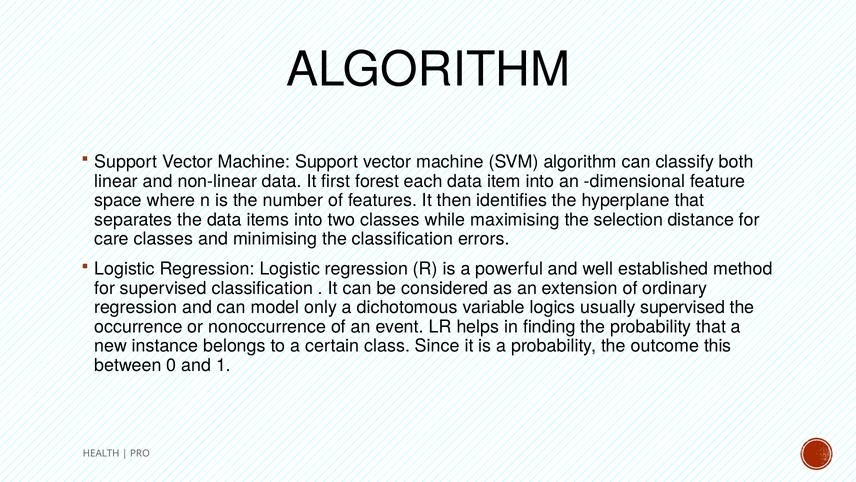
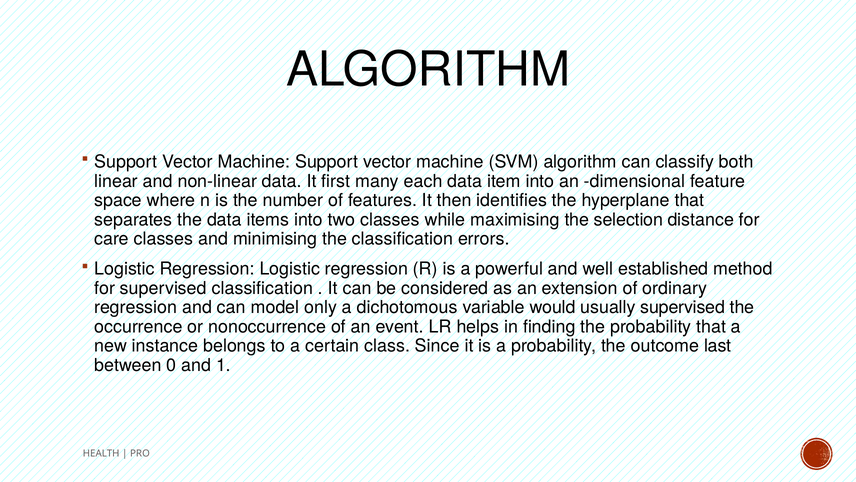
forest: forest -> many (377, 181)
logics: logics -> would (553, 307)
this: this -> last (718, 346)
